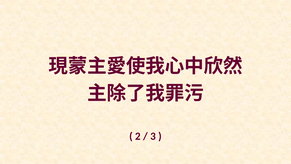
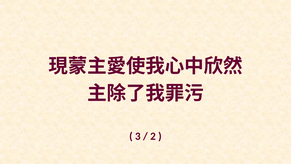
2: 2 -> 3 (138, 136)
3: 3 -> 2 (153, 136)
